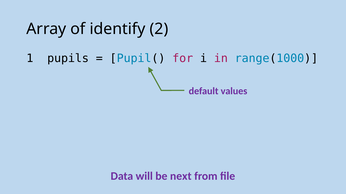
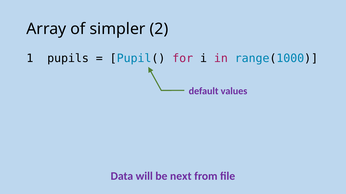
identify: identify -> simpler (118, 29)
